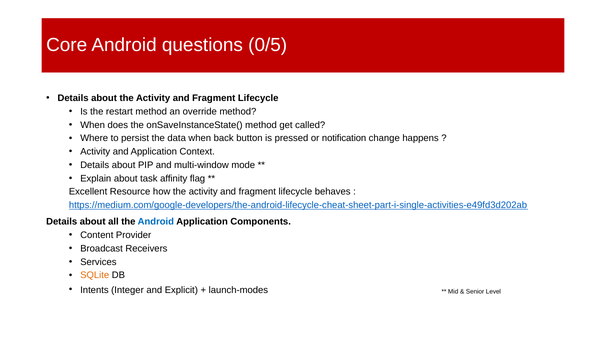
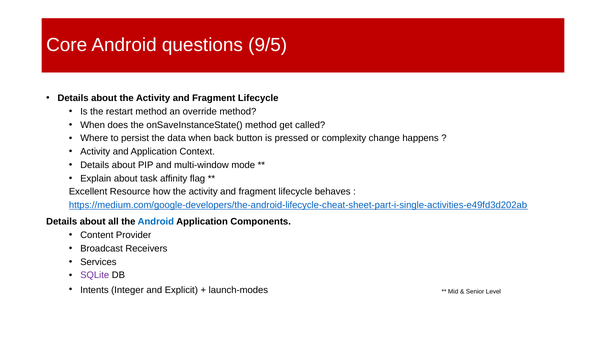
0/5: 0/5 -> 9/5 (268, 45)
notification: notification -> complexity (344, 138)
SQLite colour: orange -> purple (95, 275)
